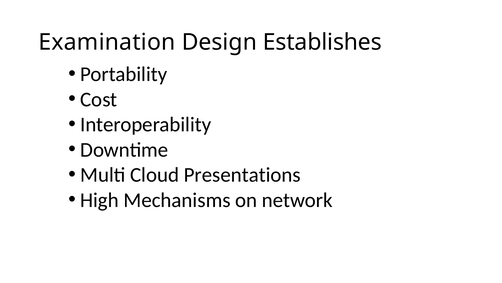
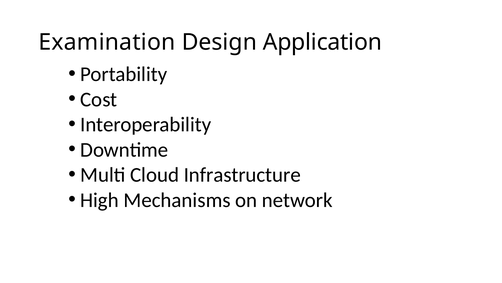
Establishes: Establishes -> Application (322, 42)
Presentations: Presentations -> Infrastructure (242, 175)
